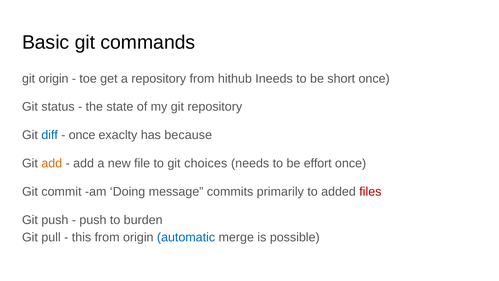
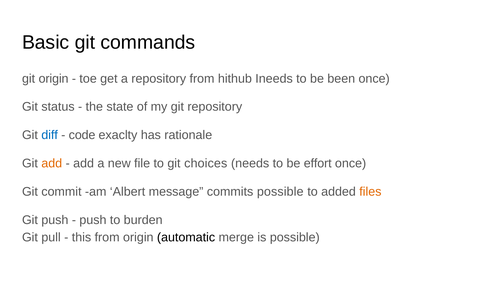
short: short -> been (341, 78)
once: once -> code (82, 135)
because: because -> rationale (188, 135)
Doing: Doing -> Albert (128, 192)
commits primarily: primarily -> possible (280, 192)
files colour: red -> orange (370, 192)
automatic colour: blue -> black (186, 237)
